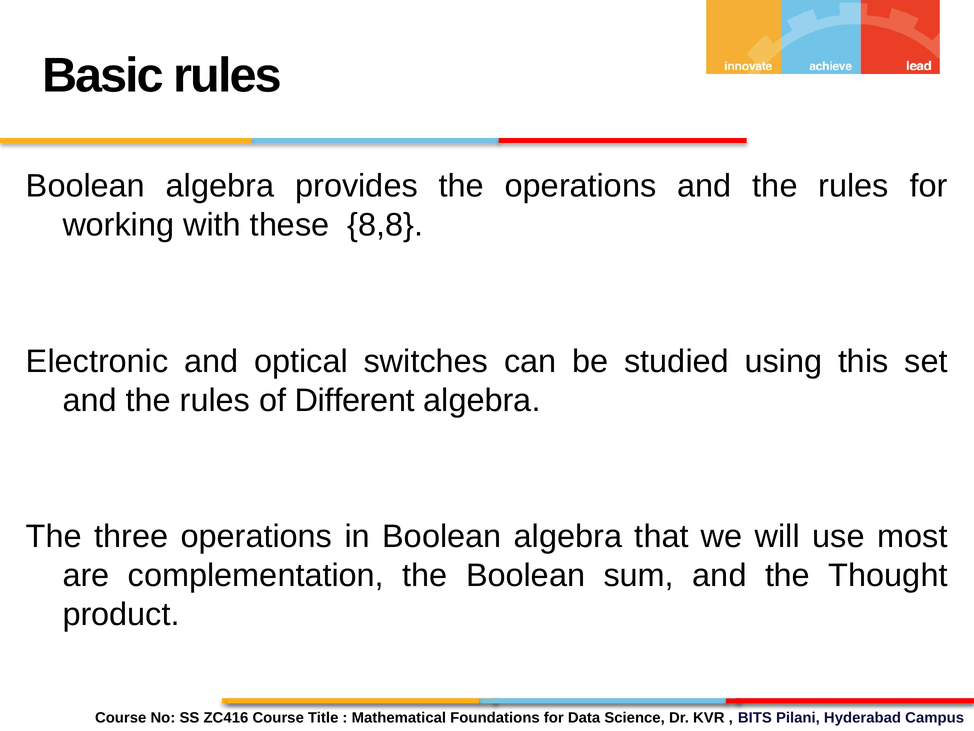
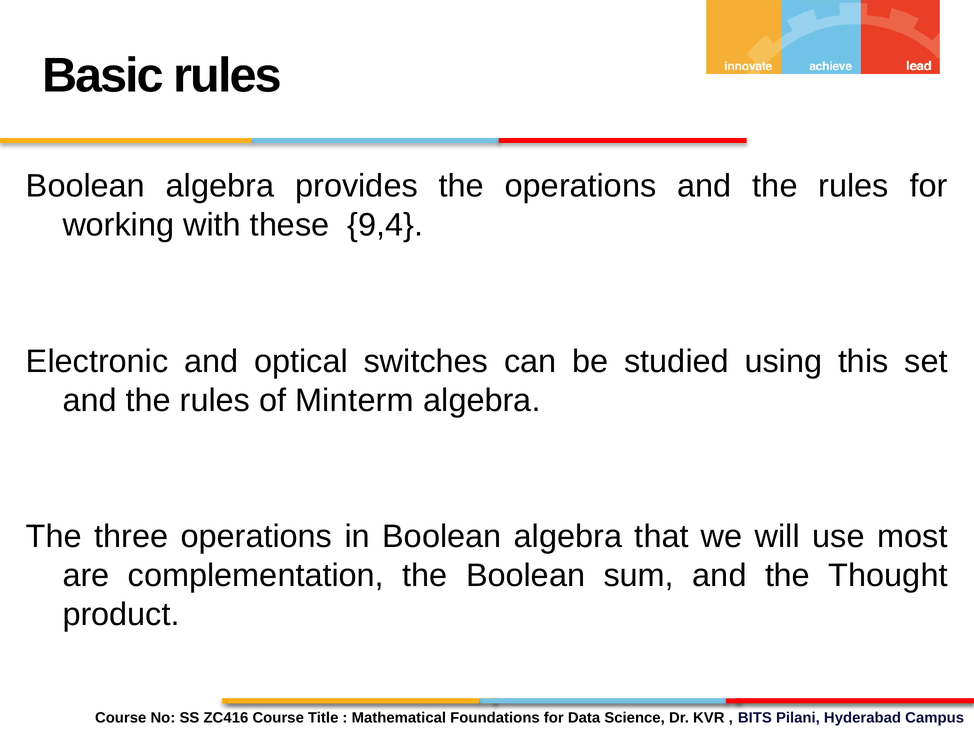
8,8: 8,8 -> 9,4 (385, 225)
Different: Different -> Minterm (355, 400)
